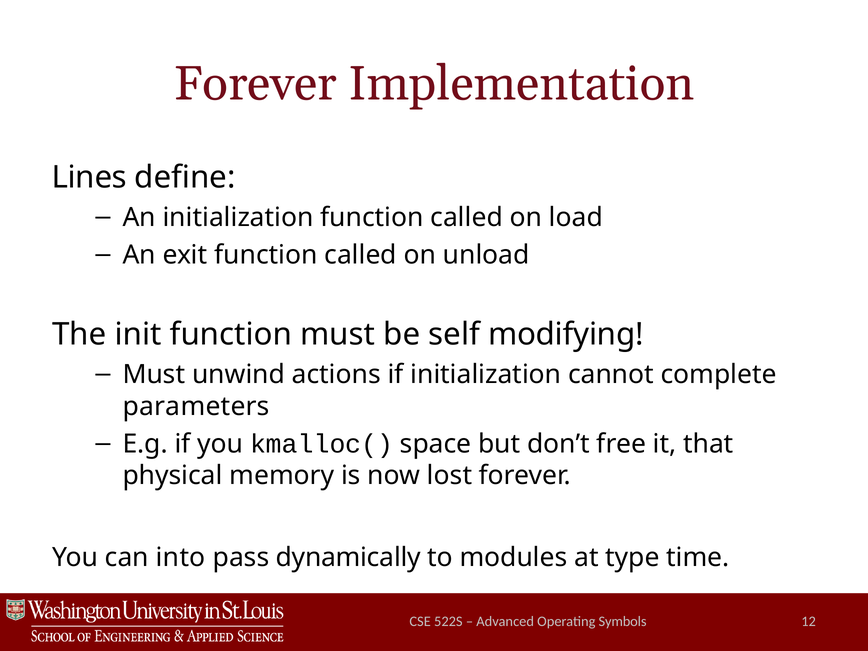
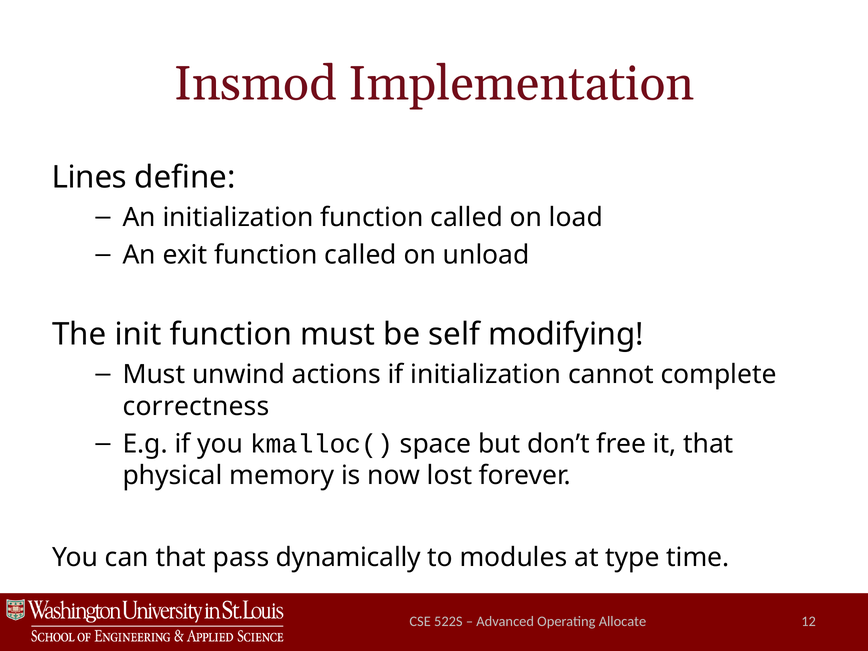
Forever: Forever -> Insmod (255, 84)
parameters: parameters -> correctness (196, 406)
can into: into -> that (181, 558)
Symbols: Symbols -> Allocate (622, 622)
